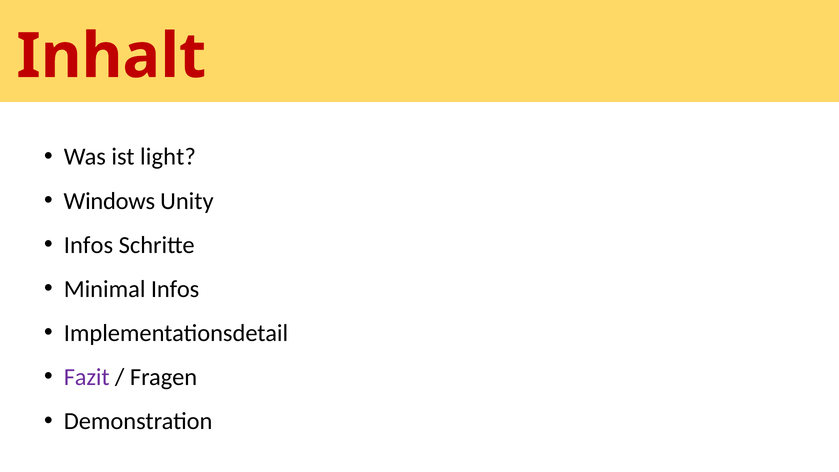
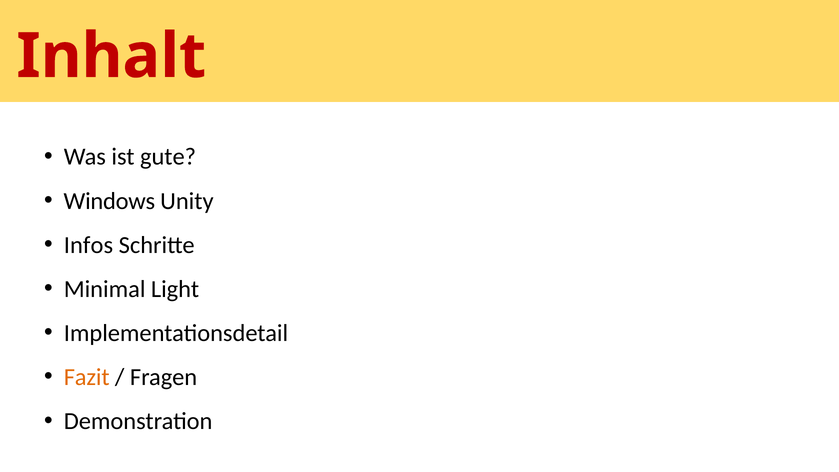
light: light -> gute (168, 157)
Minimal Infos: Infos -> Light (175, 289)
Fazit colour: purple -> orange (87, 377)
